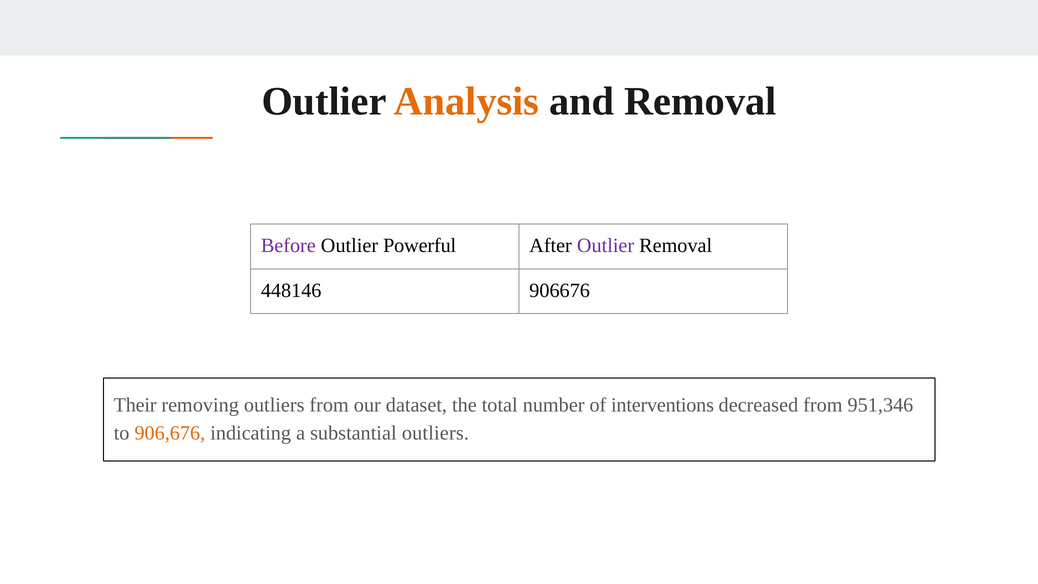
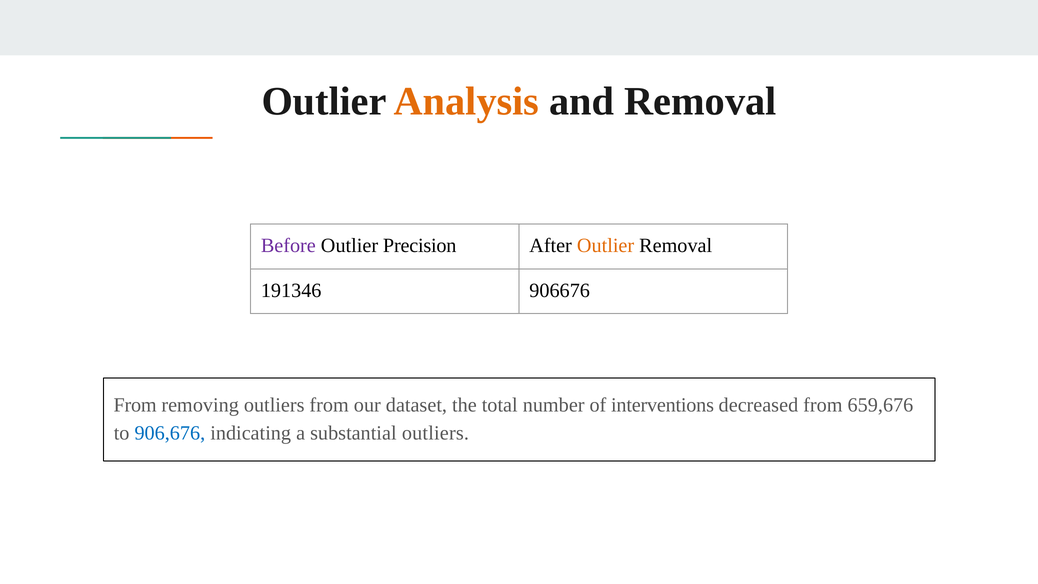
Powerful: Powerful -> Precision (420, 245)
Outlier colour: purple -> orange (606, 245)
448146: 448146 -> 191346 (291, 291)
Their: Their -> From (135, 405)
951,346: 951,346 -> 659,676 (880, 405)
906,676 colour: orange -> blue (170, 433)
